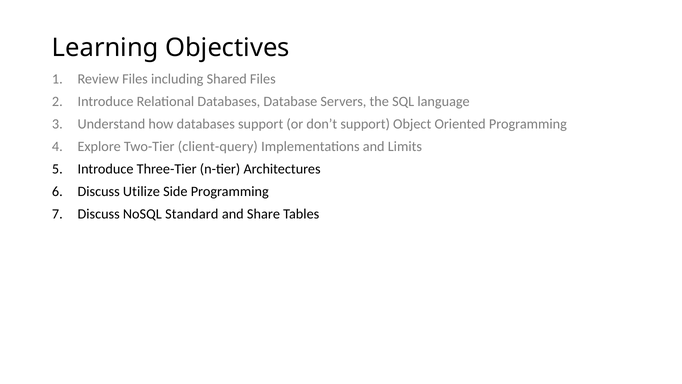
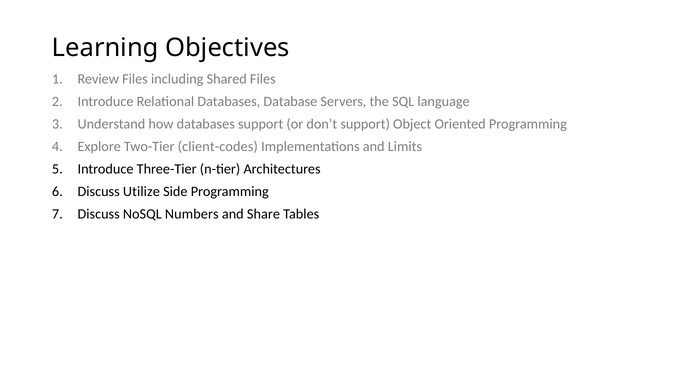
client-query: client-query -> client-codes (218, 147)
Standard: Standard -> Numbers (192, 214)
